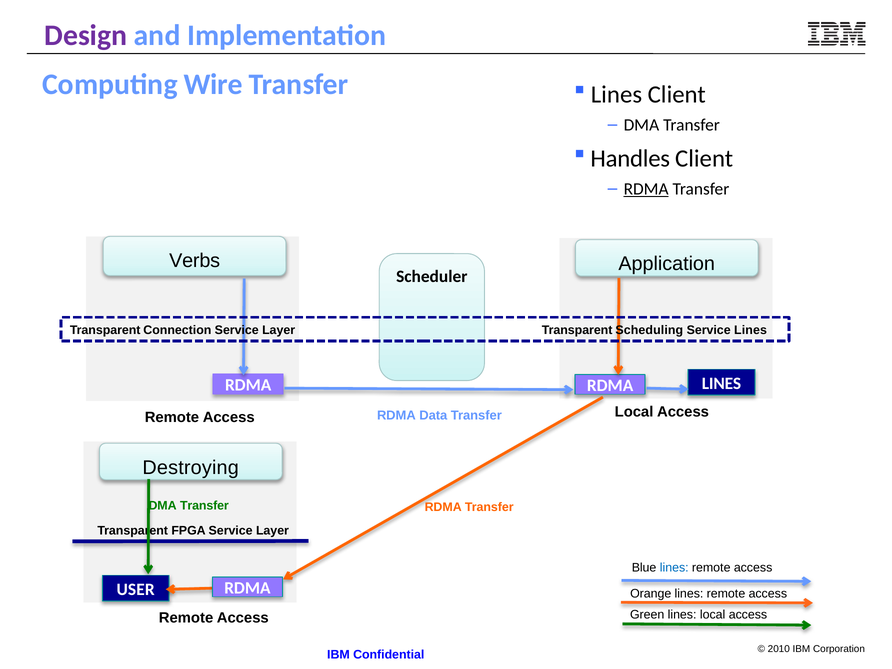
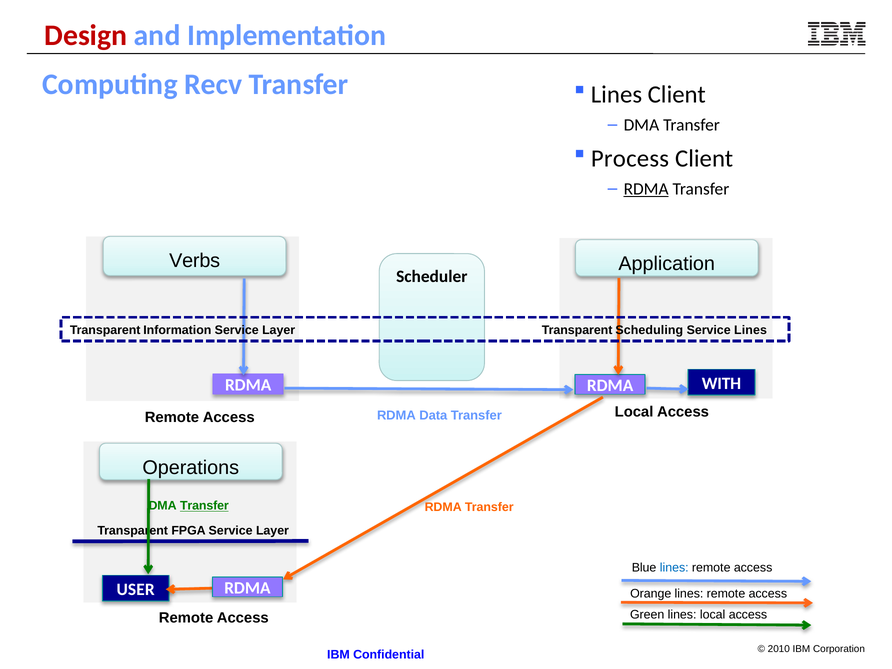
Design colour: purple -> red (86, 36)
Wire: Wire -> Recv (213, 85)
Handles: Handles -> Process (630, 159)
Connection: Connection -> Information (177, 330)
RDMA LINES: LINES -> WITH (721, 383)
Destroying: Destroying -> Operations (191, 467)
Transfer underline: none -> present (204, 506)
